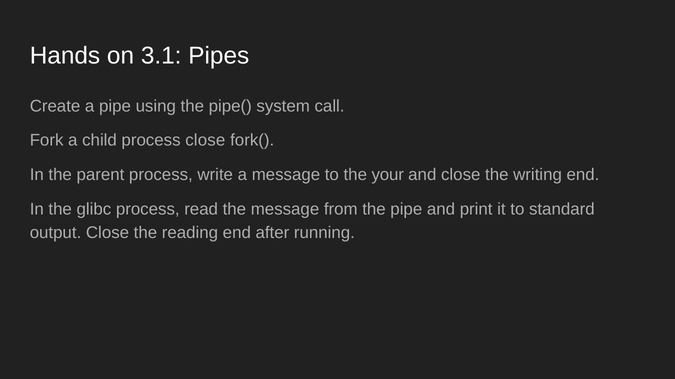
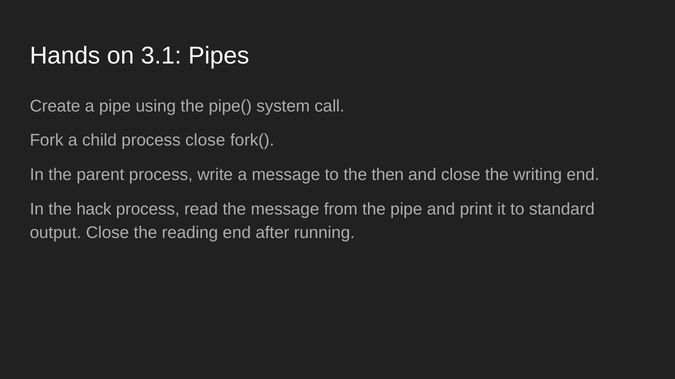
your: your -> then (388, 175)
glibc: glibc -> hack (94, 210)
